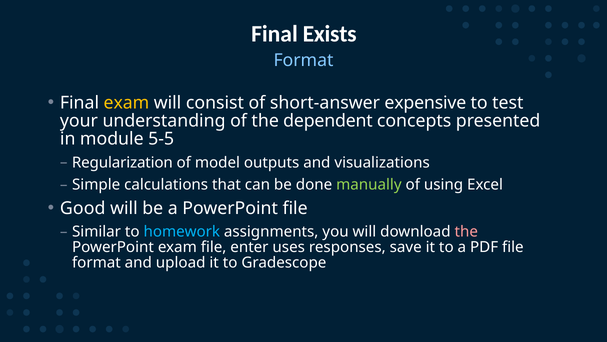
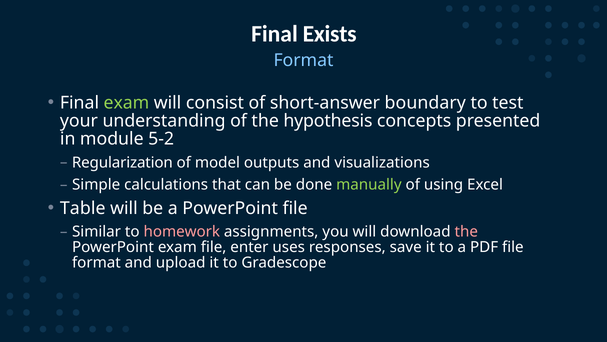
exam colour: yellow -> light green (126, 103)
expensive: expensive -> boundary (425, 103)
dependent: dependent -> hypothesis (328, 121)
5-5: 5-5 -> 5-2 (161, 139)
Good: Good -> Table (83, 208)
homework colour: light blue -> pink (182, 231)
